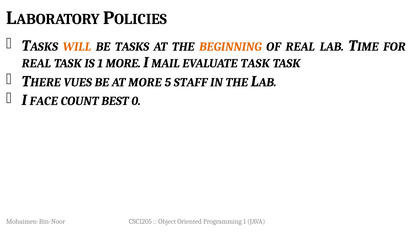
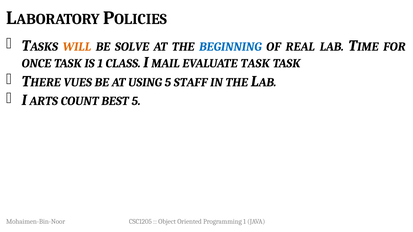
TASKS: TASKS -> SOLVE (132, 47)
BEGINNING colour: orange -> blue (230, 47)
REAL: REAL -> ONCE (36, 64)
1 MORE: MORE -> CLASS (123, 64)
AT MORE: MORE -> USING (145, 82)
FACE: FACE -> ARTS (44, 101)
BEST 0: 0 -> 5 (136, 101)
